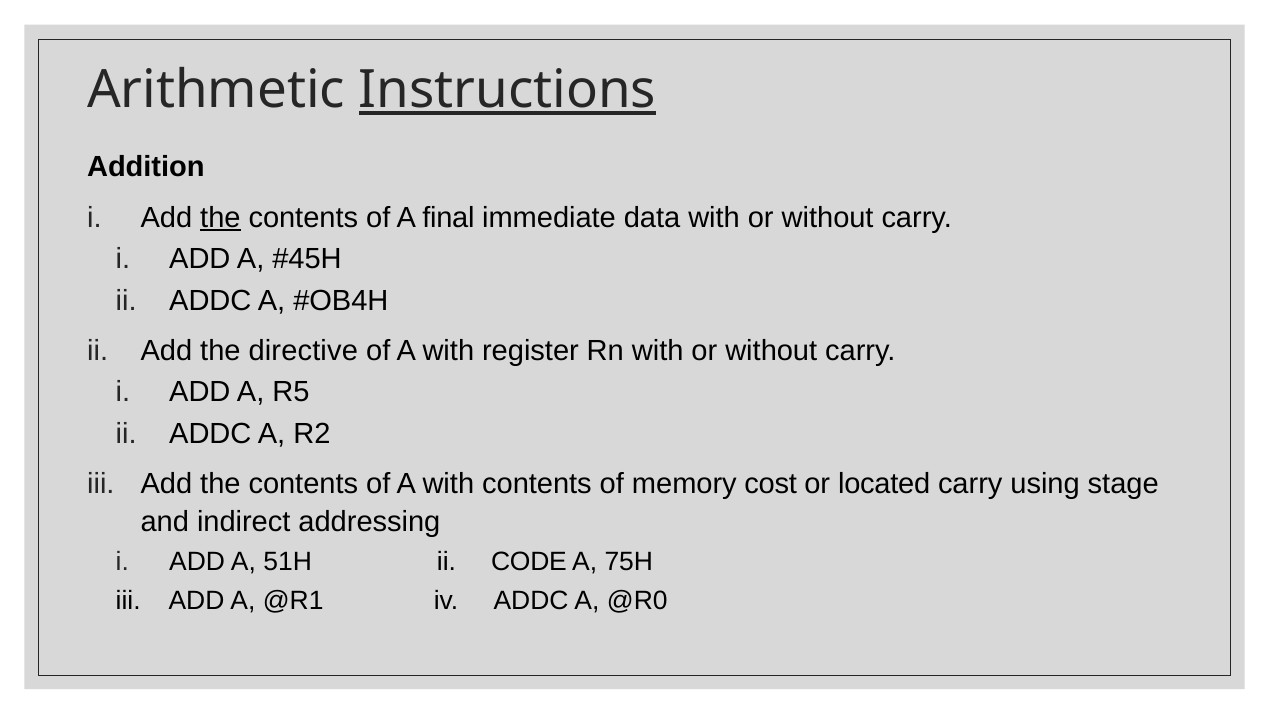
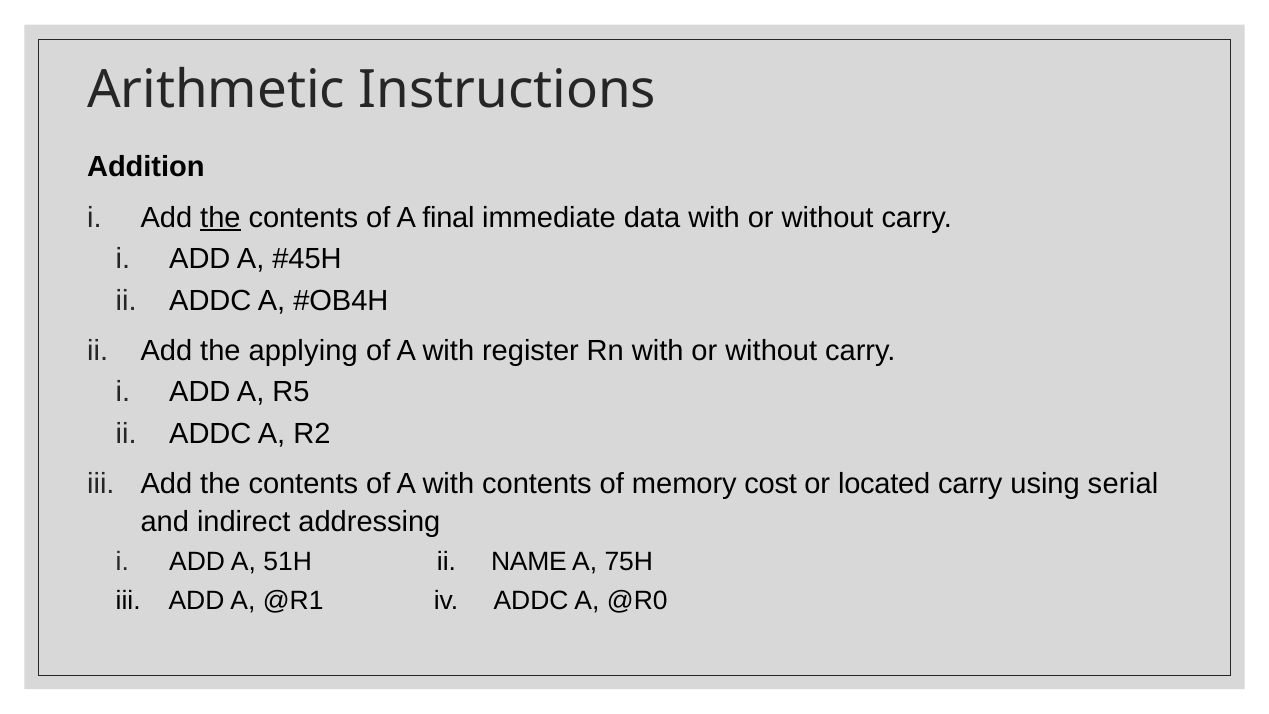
Instructions underline: present -> none (507, 90)
directive: directive -> applying (303, 351)
stage: stage -> serial (1123, 484)
CODE: CODE -> NAME (529, 562)
